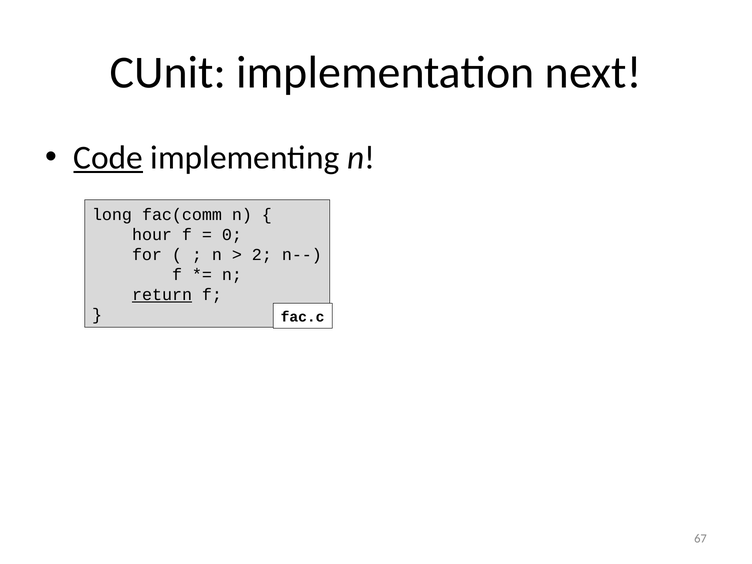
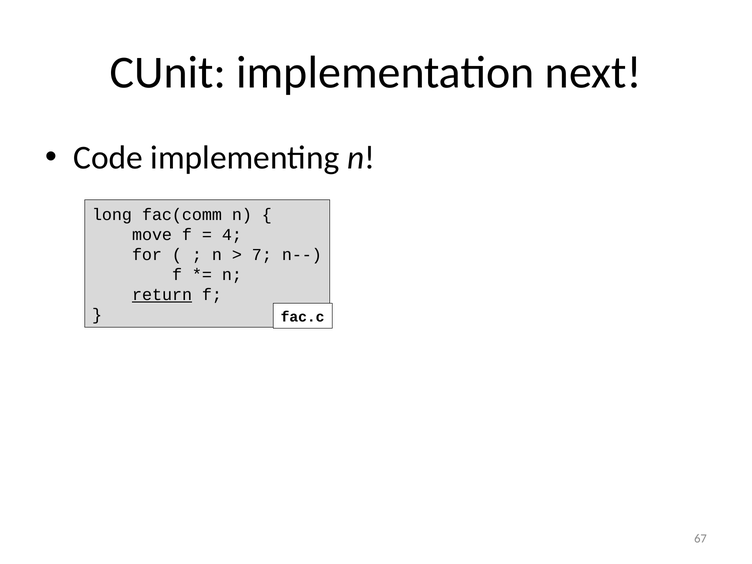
Code underline: present -> none (108, 158)
hour: hour -> move (152, 235)
0: 0 -> 4 (232, 235)
2: 2 -> 7 (262, 255)
